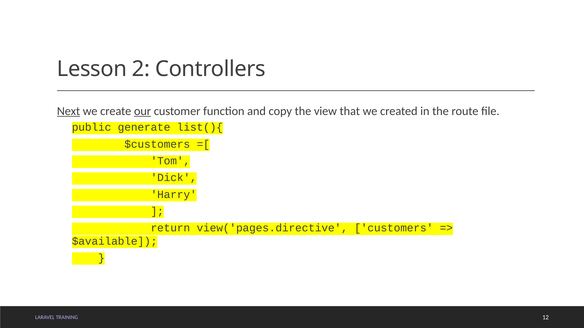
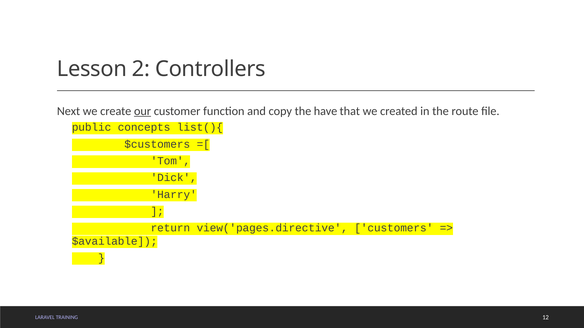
Next underline: present -> none (69, 111)
view: view -> have (326, 111)
generate: generate -> concepts (144, 128)
